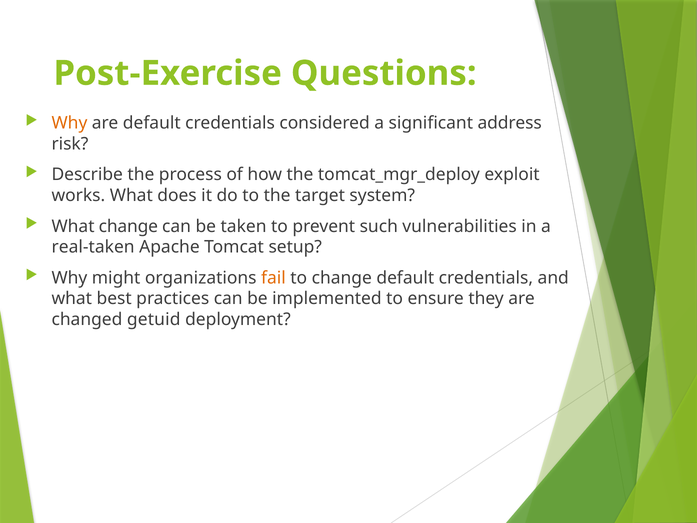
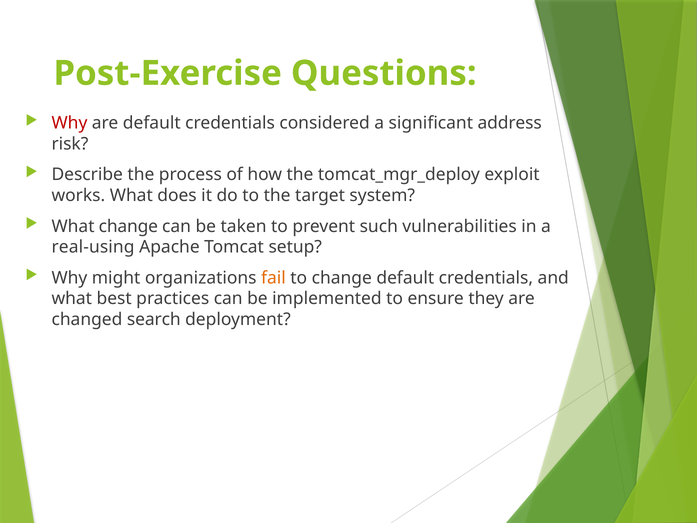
Why colour: orange -> red (69, 123)
real-taken: real-taken -> real-using (93, 247)
getuid: getuid -> search (154, 319)
